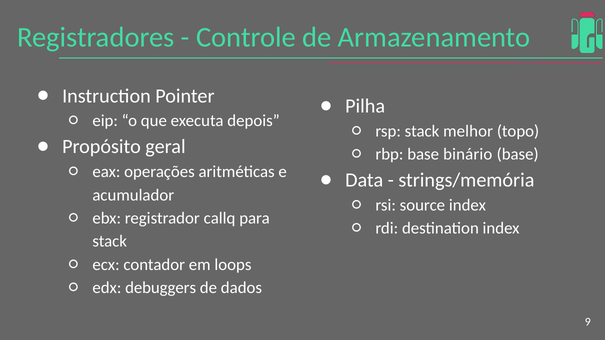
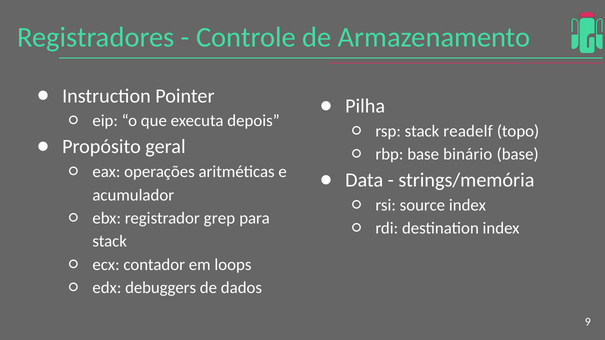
melhor: melhor -> readelf (468, 131)
callq: callq -> grep (219, 218)
